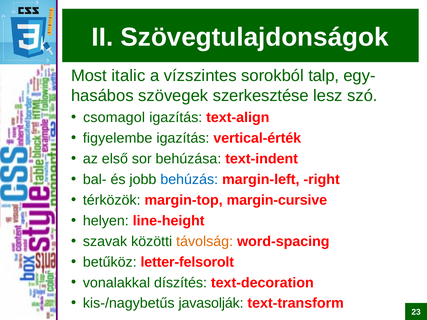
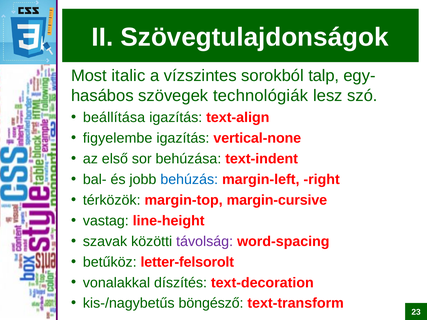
szerkesztése: szerkesztése -> technológiák (261, 96)
csomagol: csomagol -> beállítása (114, 118)
vertical-érték: vertical-érték -> vertical-none (257, 138)
helyen: helyen -> vastag (106, 221)
távolság colour: orange -> purple (205, 242)
javasolják: javasolják -> böngésző (211, 304)
